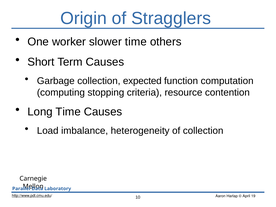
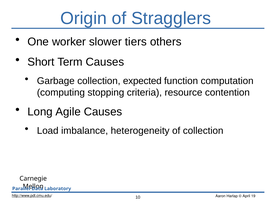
slower time: time -> tiers (136, 42)
Long Time: Time -> Agile (68, 112)
